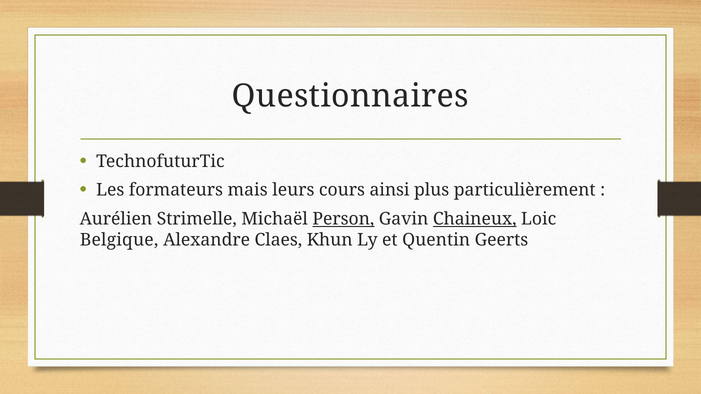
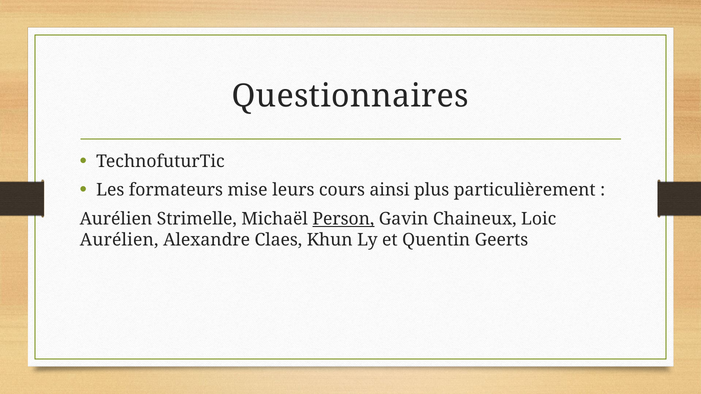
mais: mais -> mise (248, 190)
Chaineux underline: present -> none (475, 219)
Belgique: Belgique -> Aurélien (119, 240)
